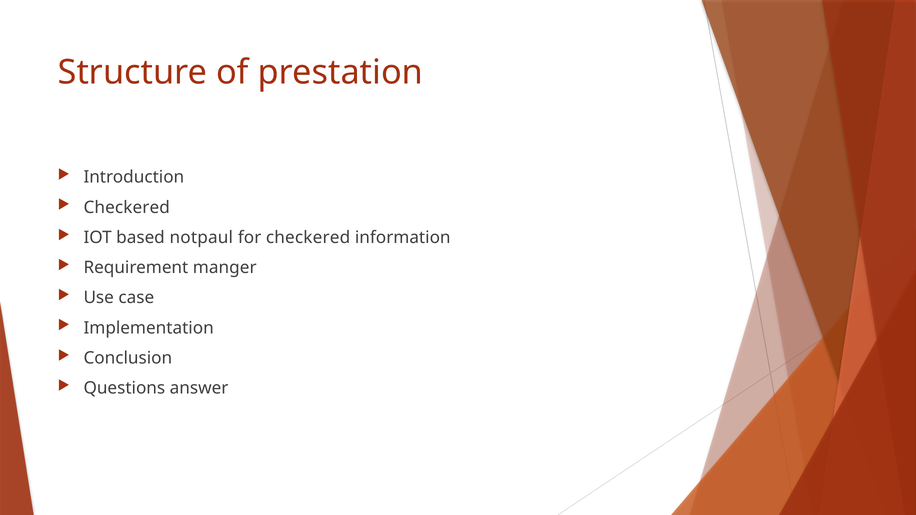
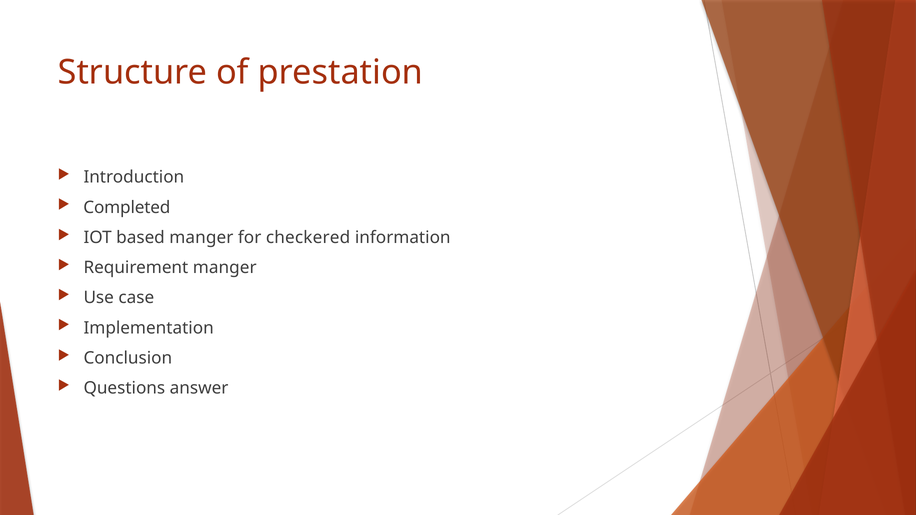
Checkered: Checkered -> Completed (127, 207)
based notpaul: notpaul -> manger (201, 238)
